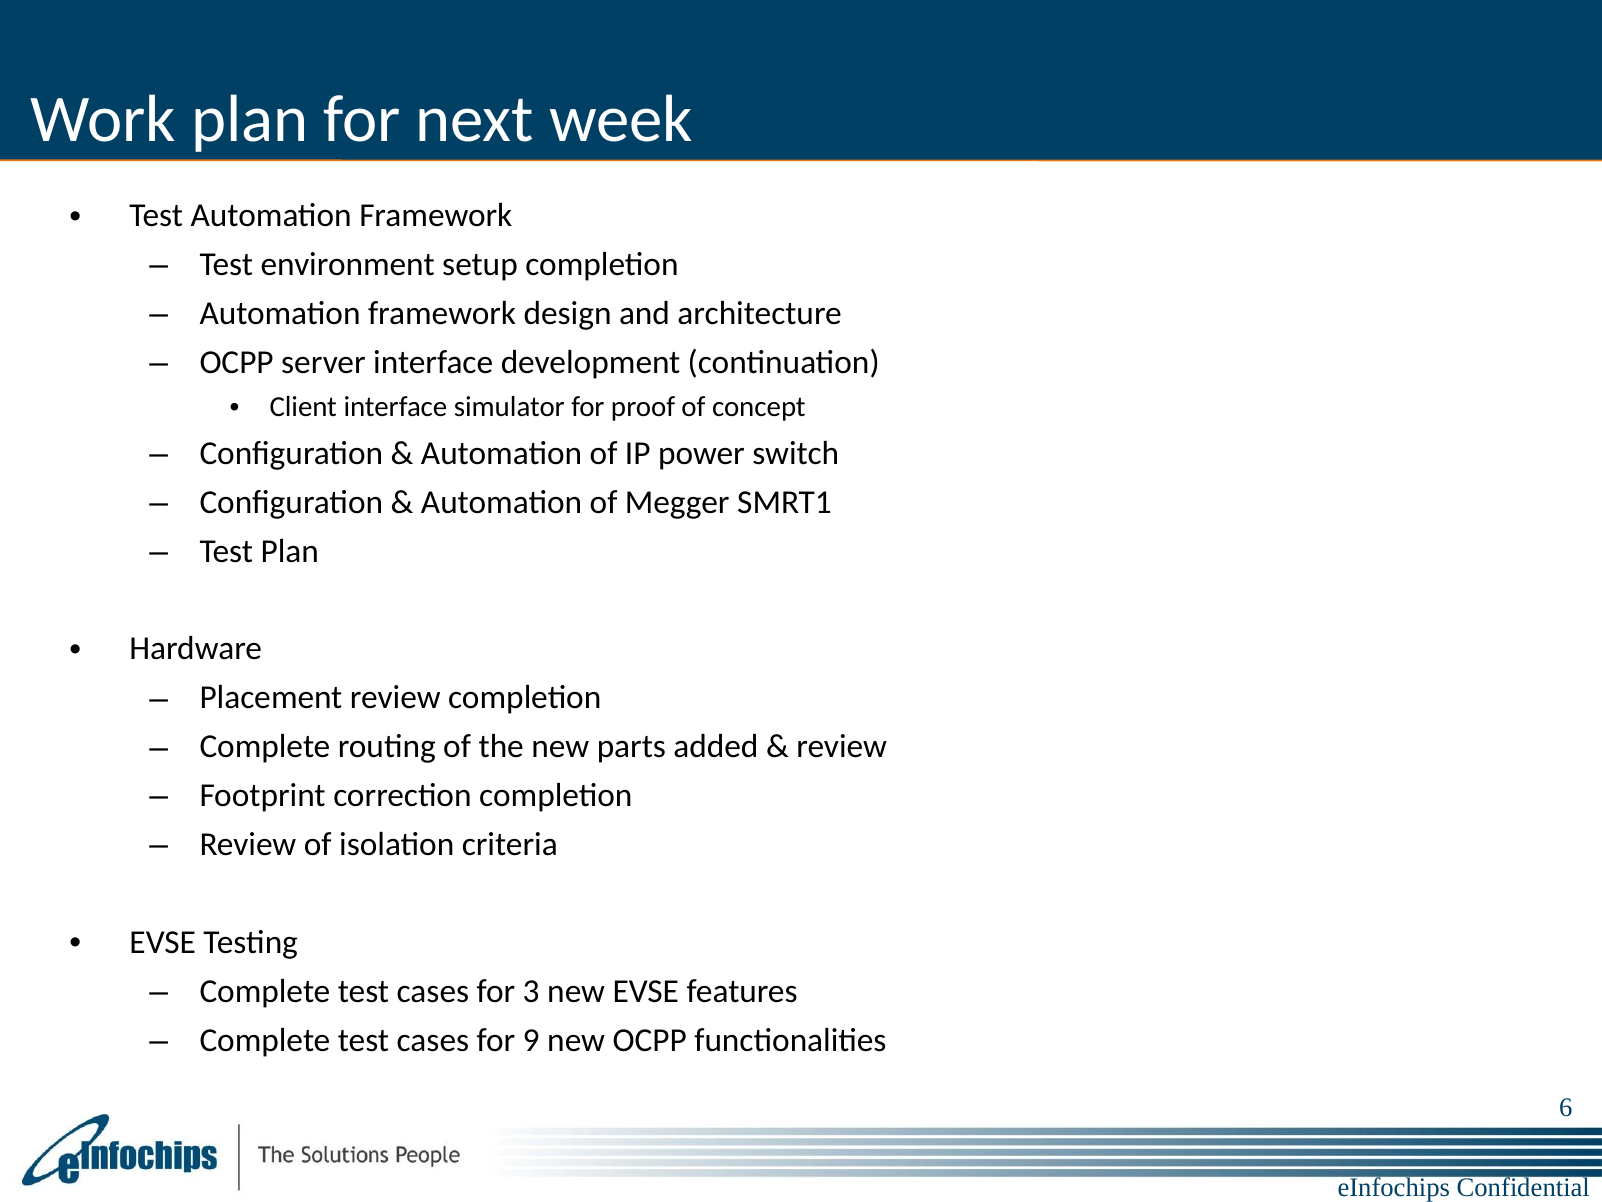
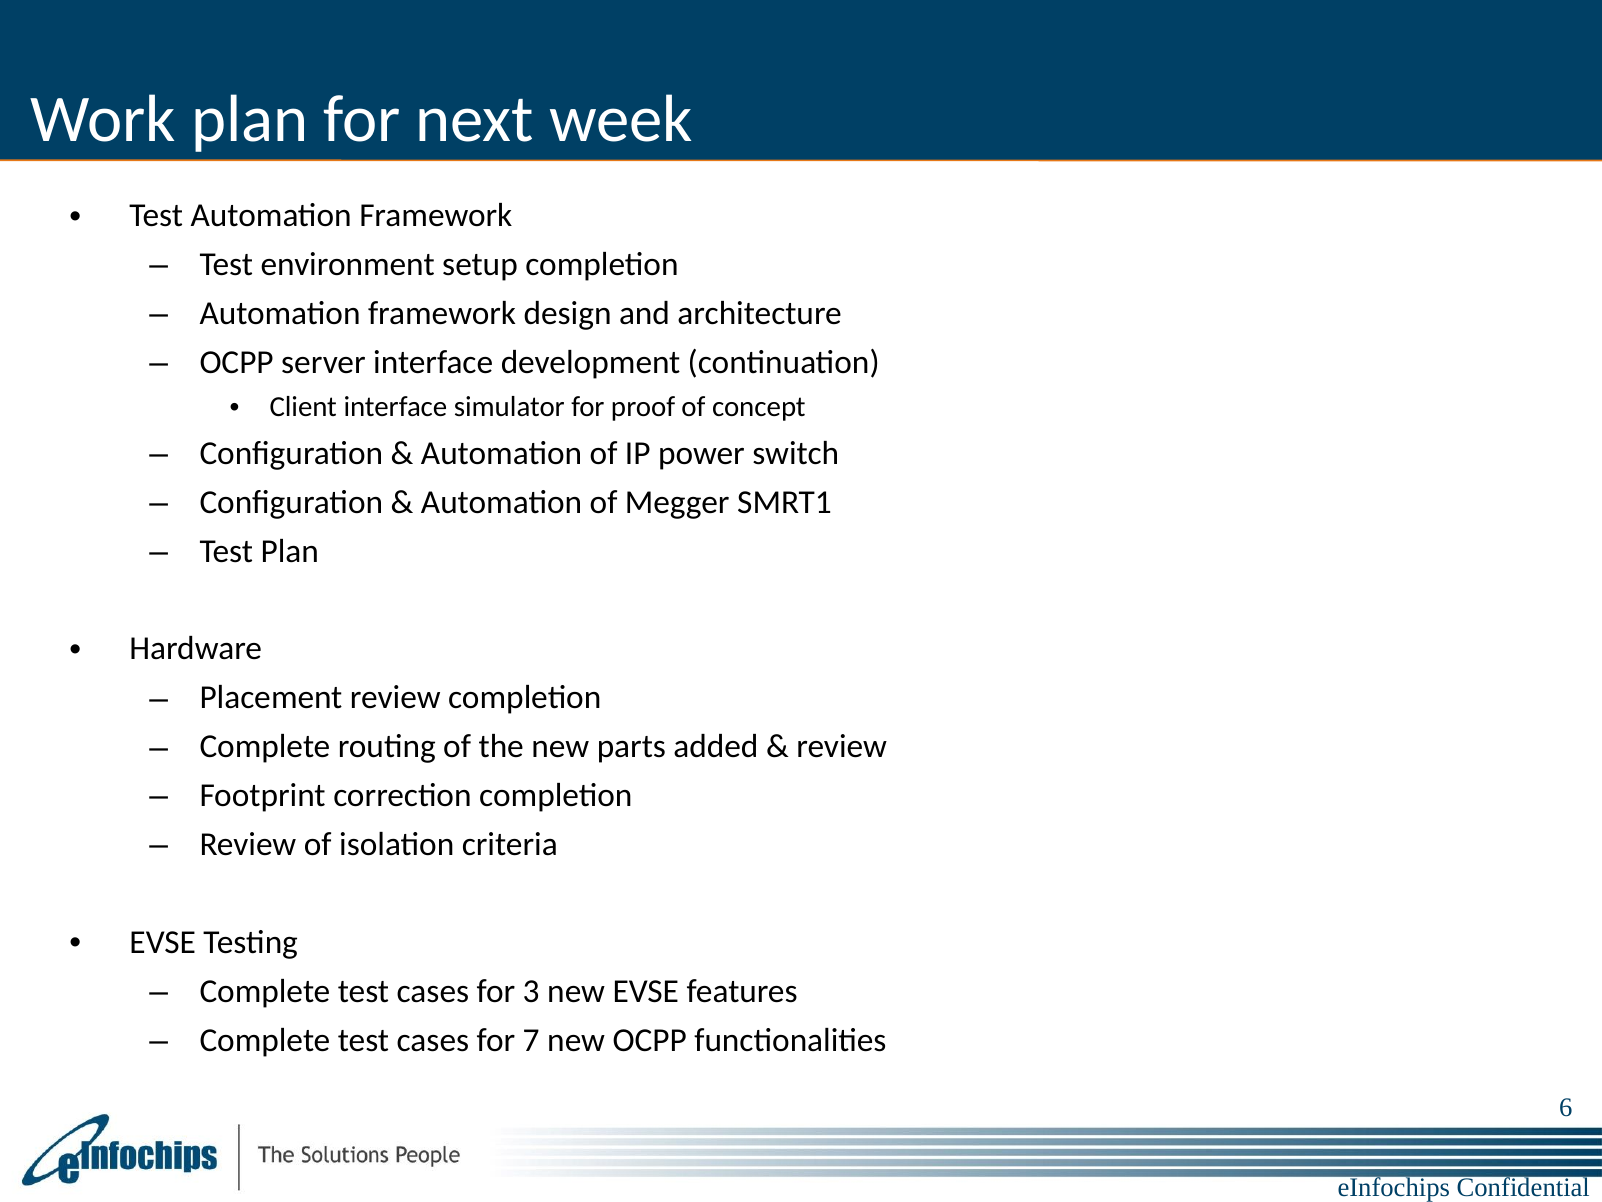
9: 9 -> 7 (531, 1040)
